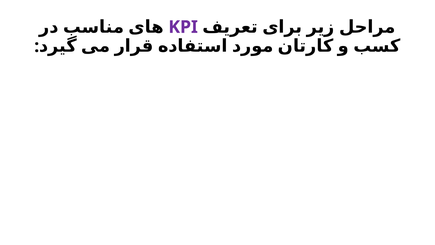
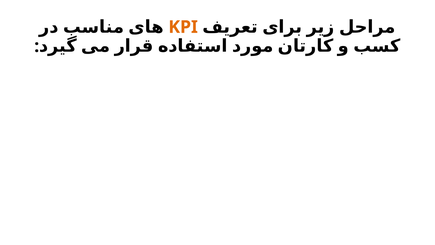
KPI colour: purple -> orange (183, 27)
